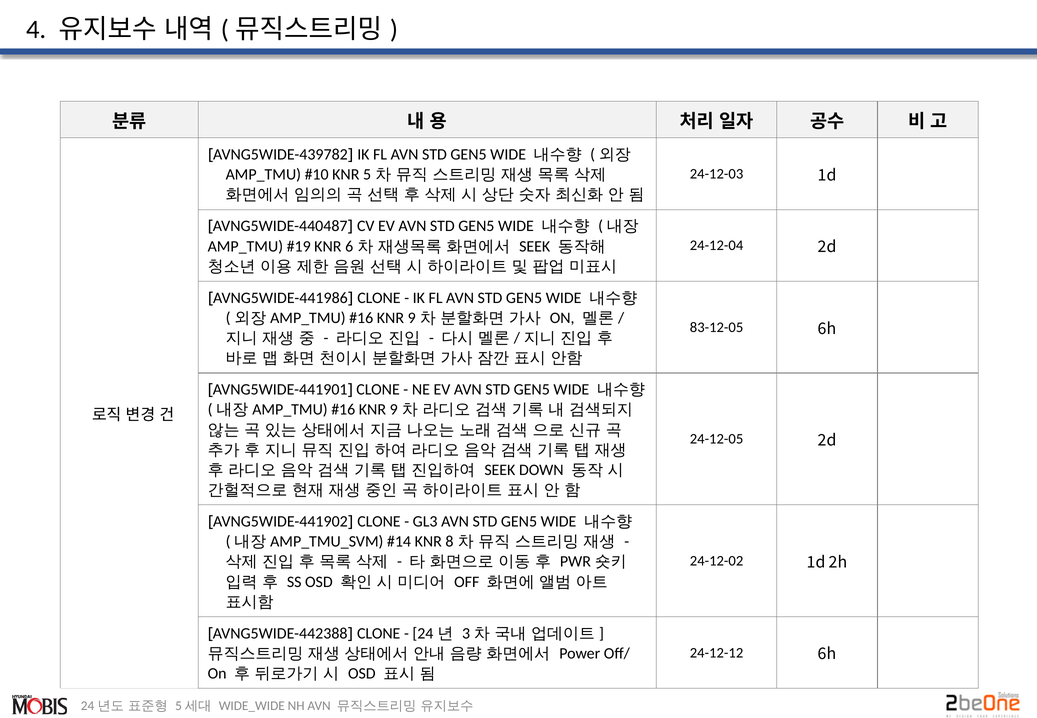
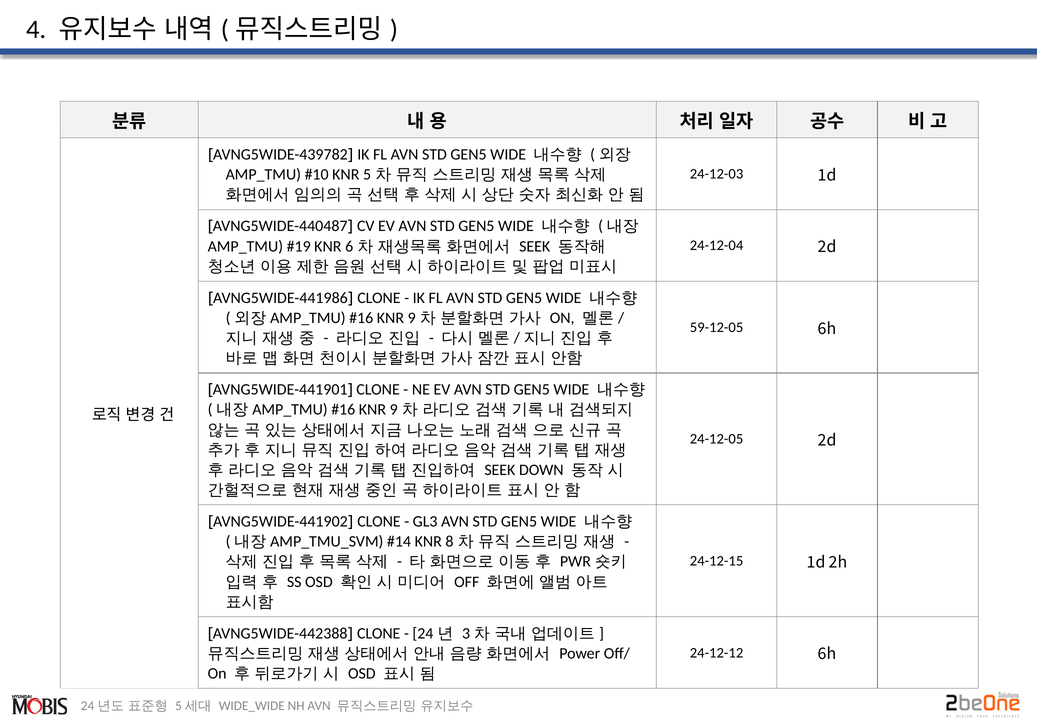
83-12-05: 83-12-05 -> 59-12-05 (717, 327)
24-12-02: 24-12-02 -> 24-12-15 (717, 561)
